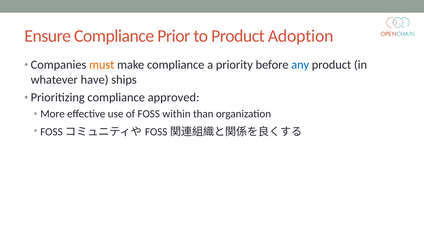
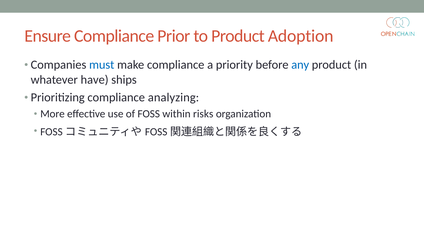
must colour: orange -> blue (102, 65)
approved: approved -> analyzing (174, 98)
than: than -> risks (203, 114)
